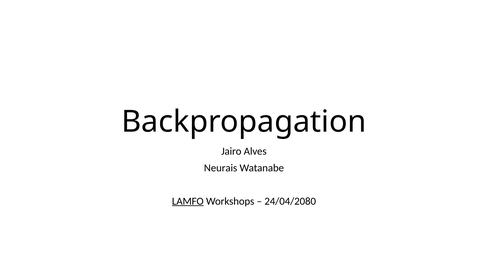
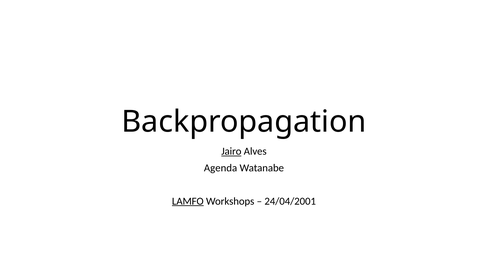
Jairo underline: none -> present (231, 152)
Neurais: Neurais -> Agenda (221, 168)
24/04/2080: 24/04/2080 -> 24/04/2001 (290, 202)
